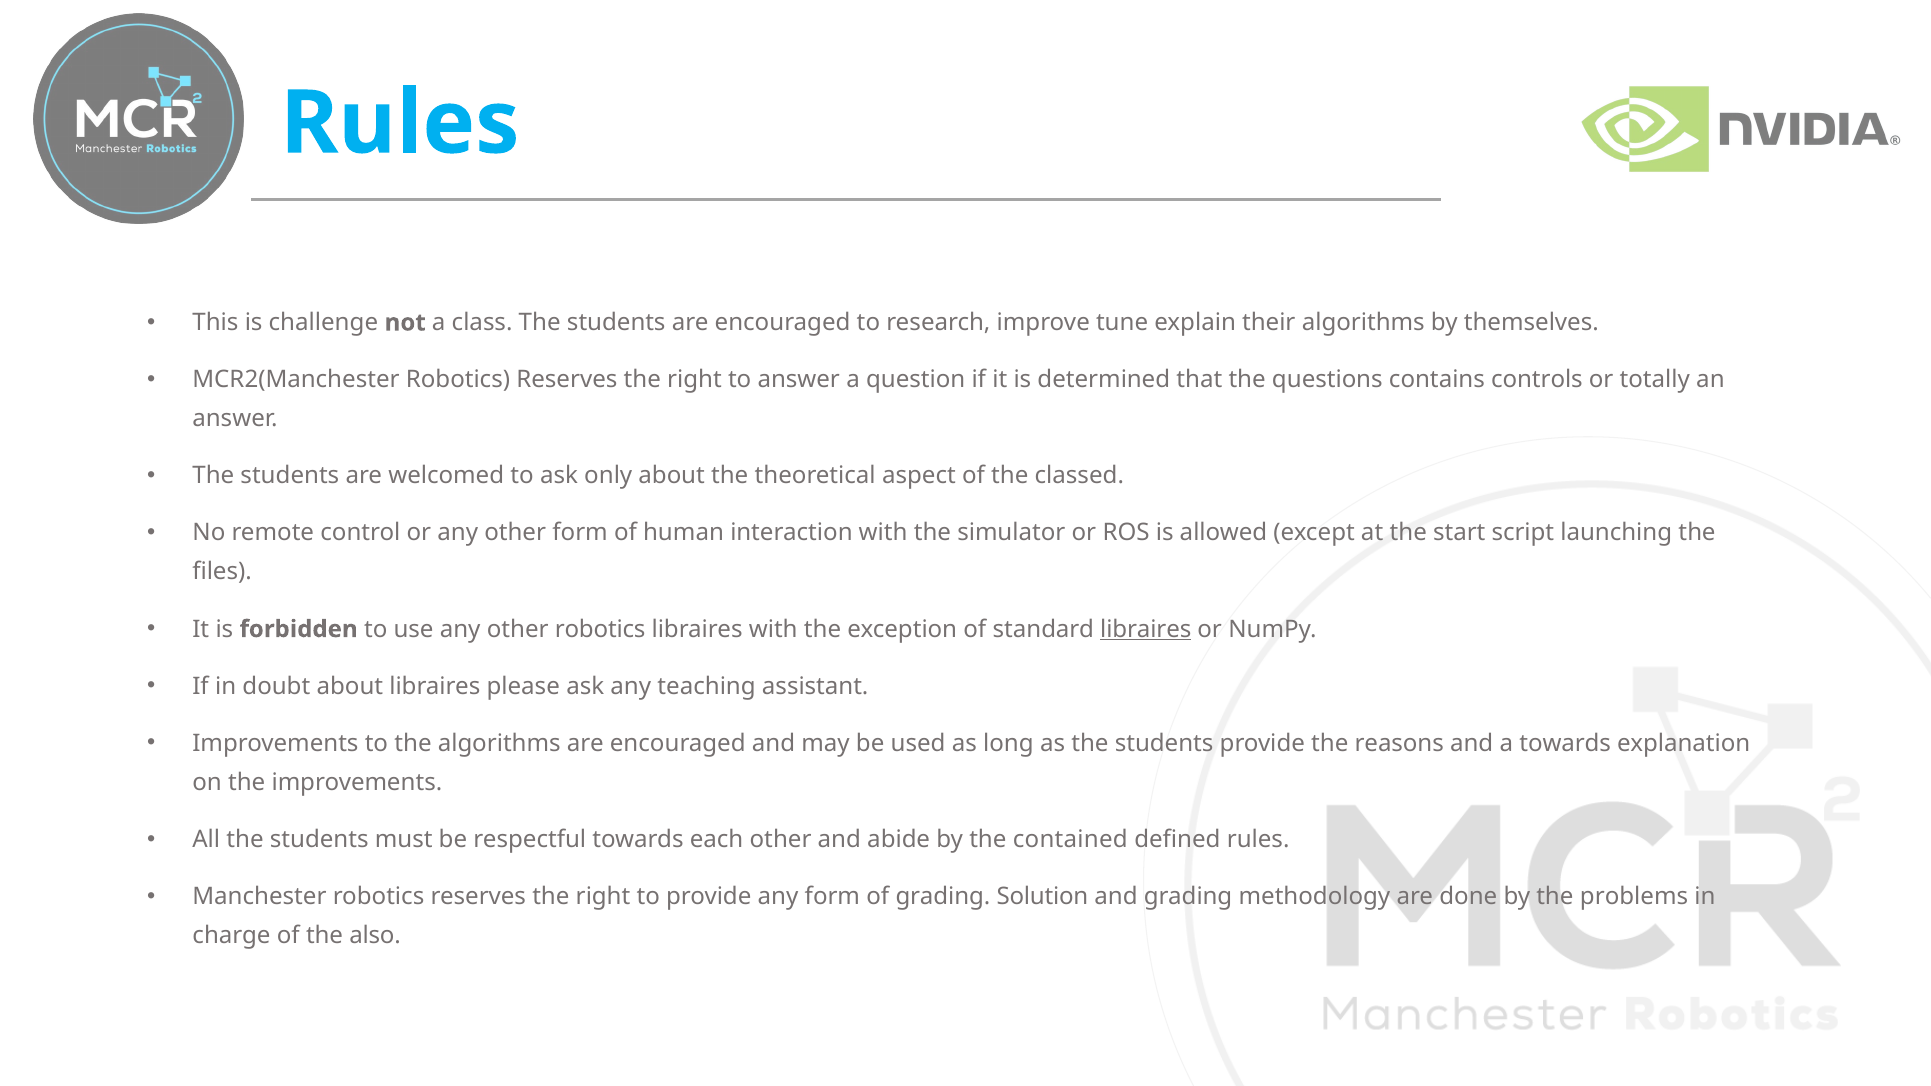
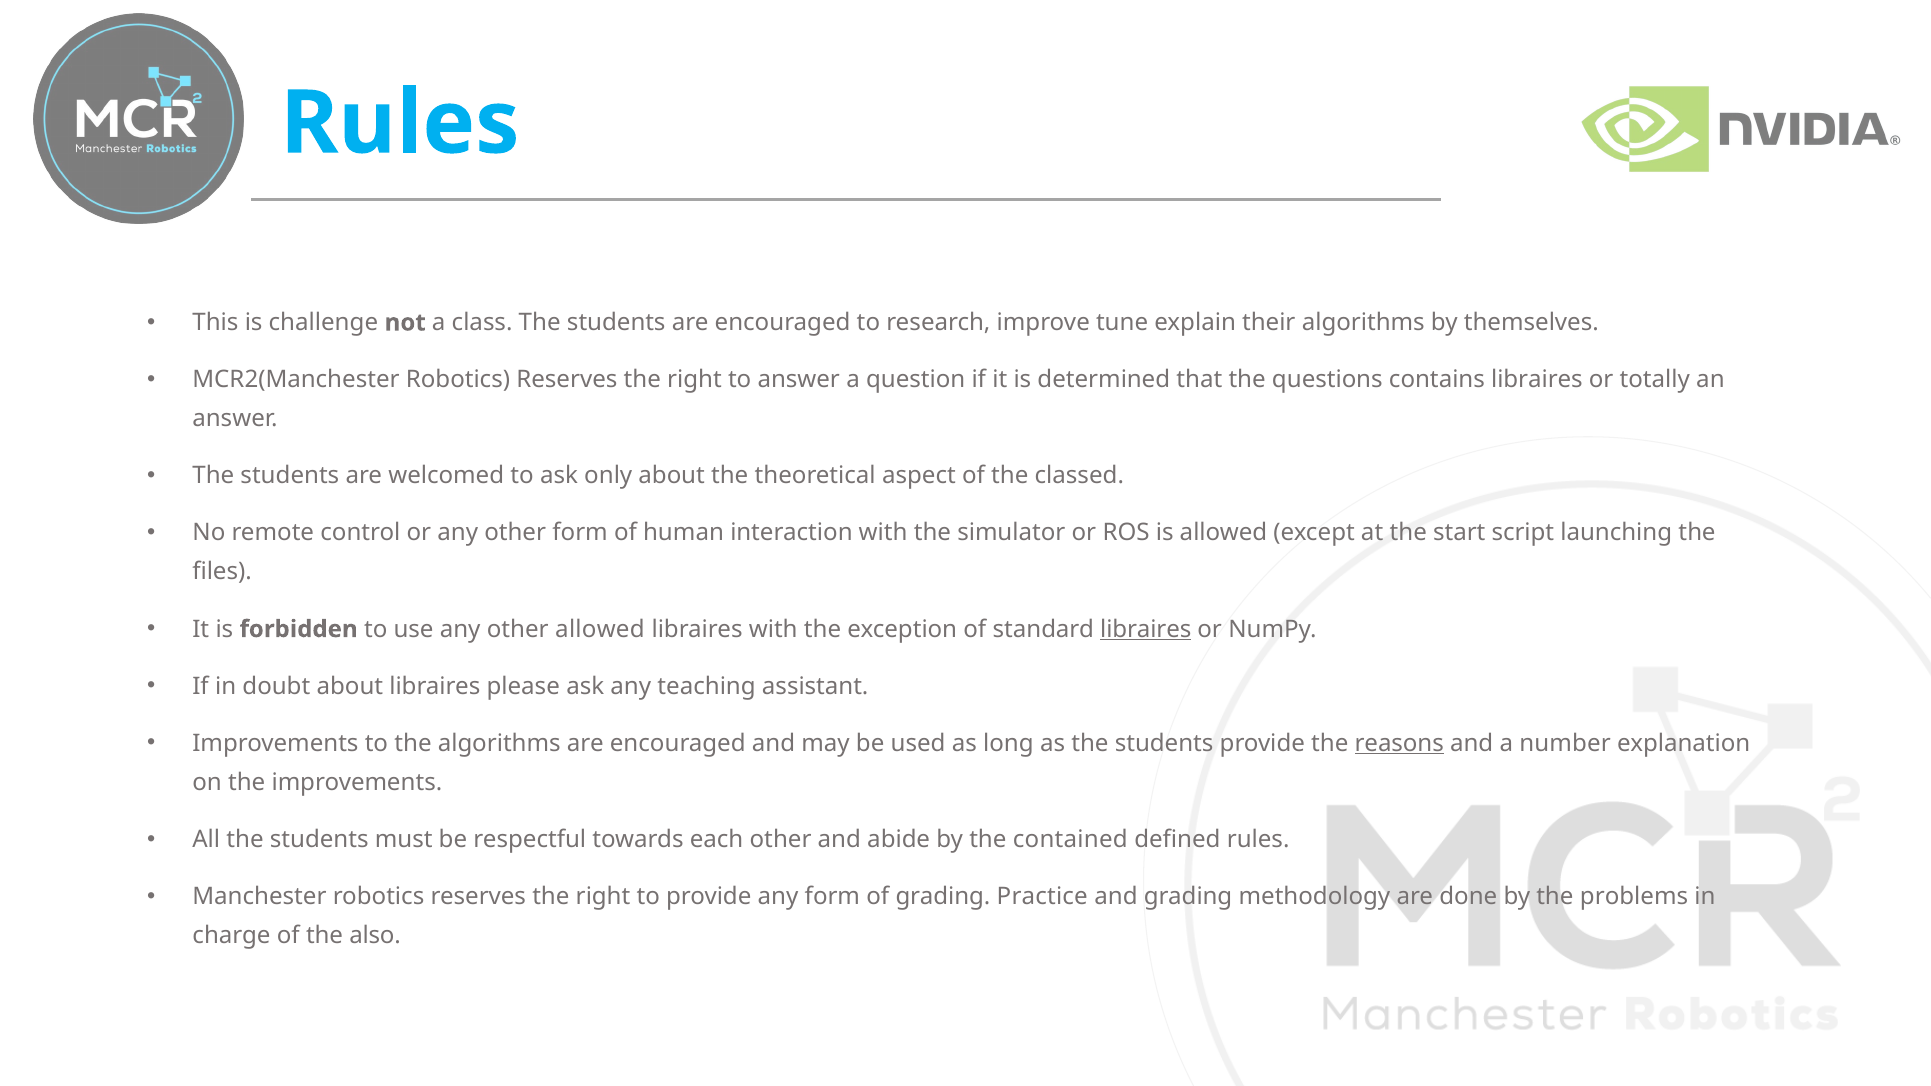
contains controls: controls -> libraires (1537, 380)
other robotics: robotics -> allowed (600, 629)
reasons underline: none -> present (1399, 744)
a towards: towards -> number (1565, 744)
Solution: Solution -> Practice (1042, 897)
